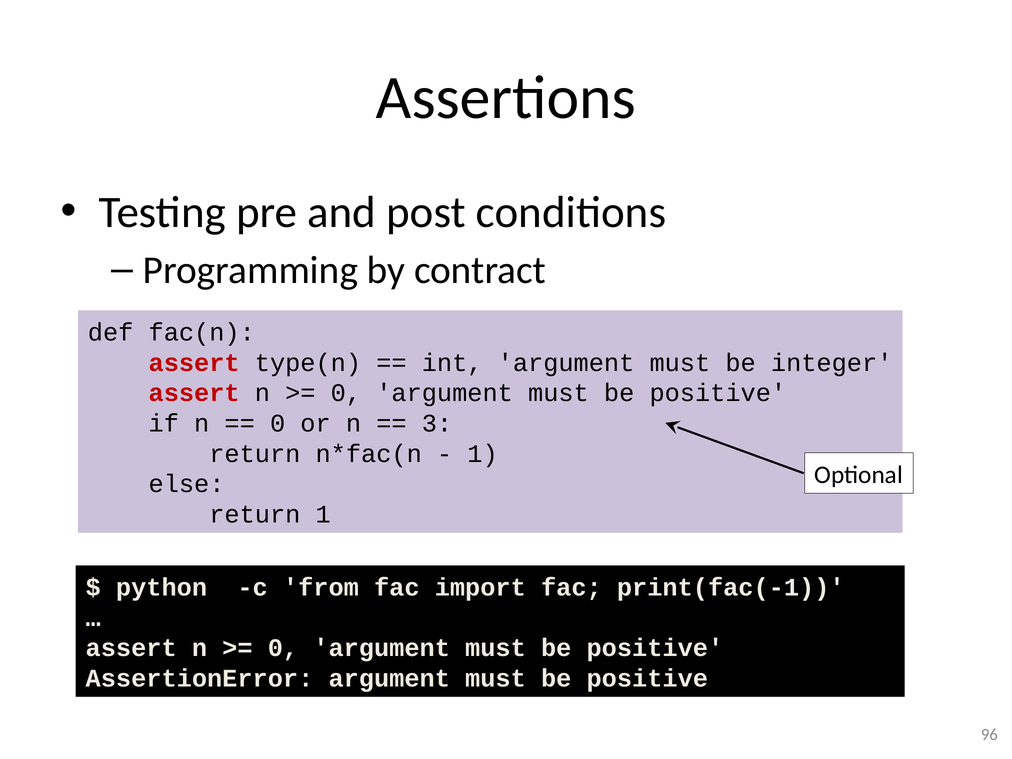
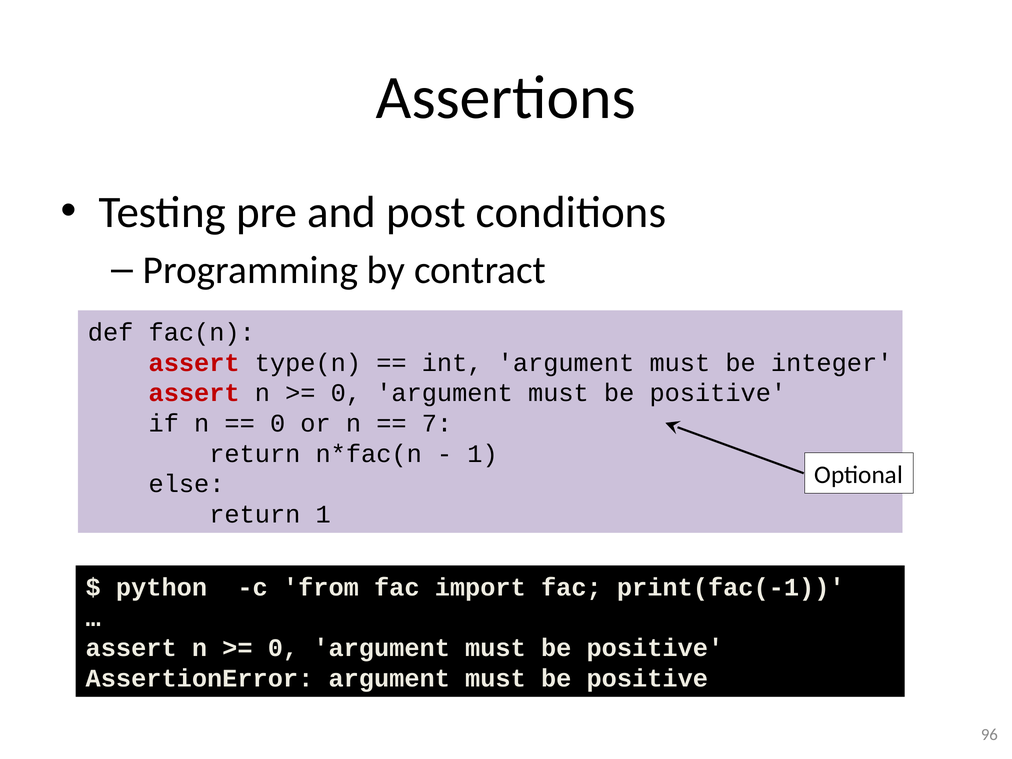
3: 3 -> 7 (437, 423)
